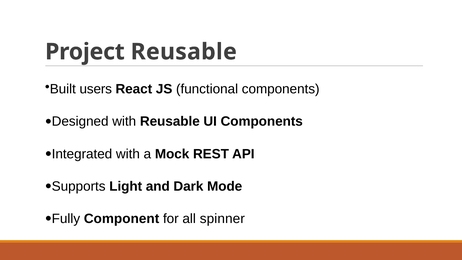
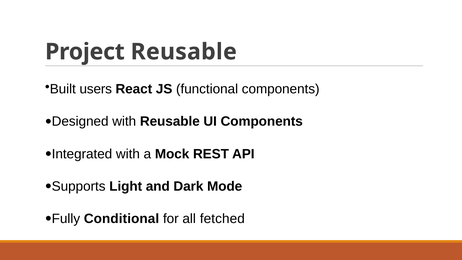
Component: Component -> Conditional (122, 219)
spinner: spinner -> fetched (222, 219)
